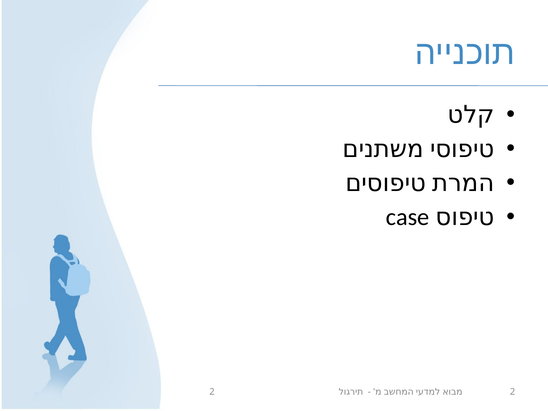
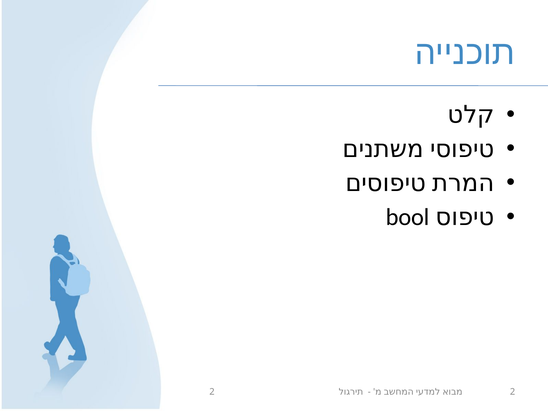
case: case -> bool (408, 217)
